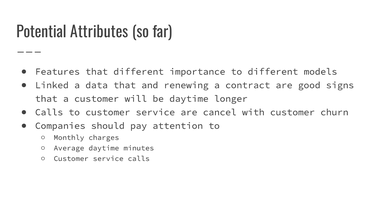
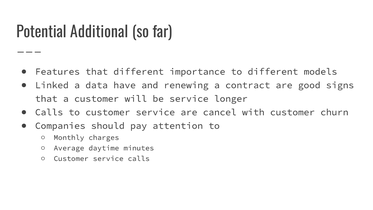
Attributes: Attributes -> Additional (99, 32)
data that: that -> have (125, 85)
be daytime: daytime -> service (189, 99)
